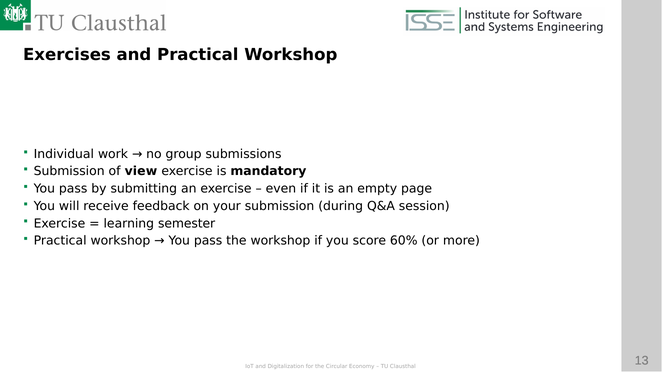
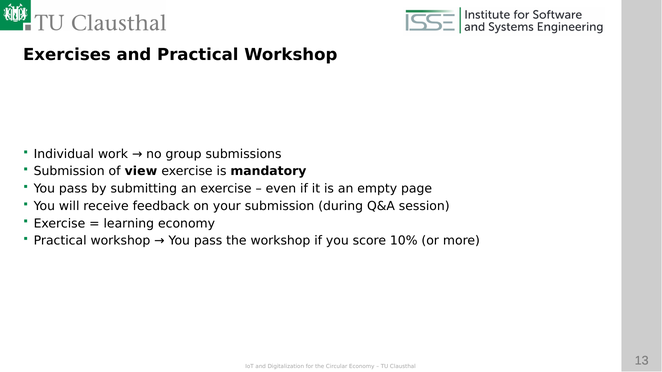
learning semester: semester -> economy (187, 224)
60%: 60% -> 10% (404, 241)
